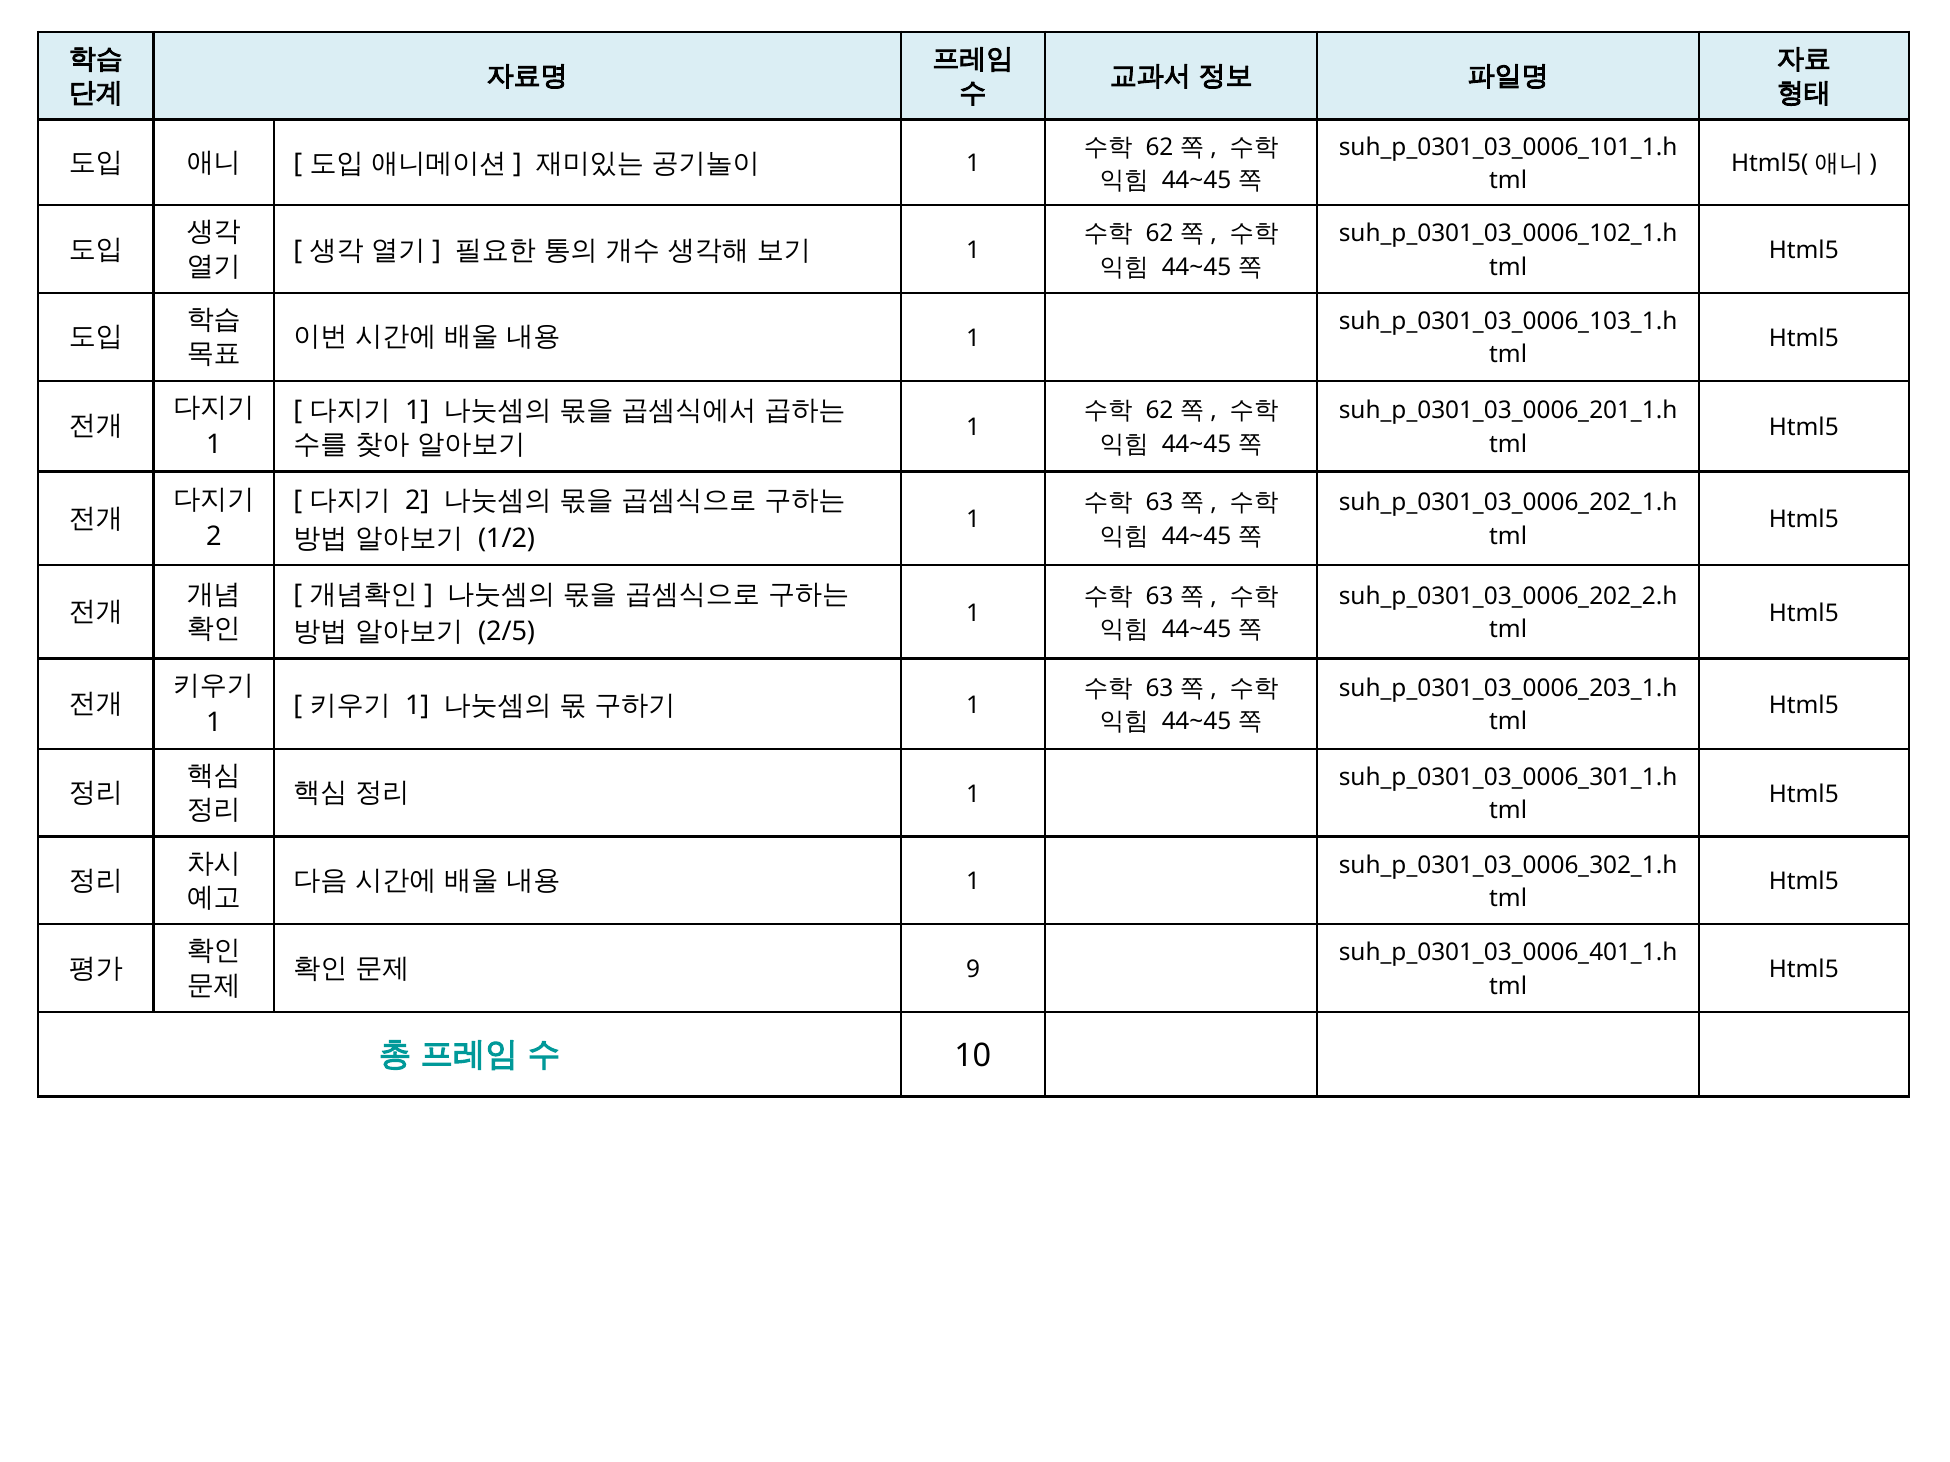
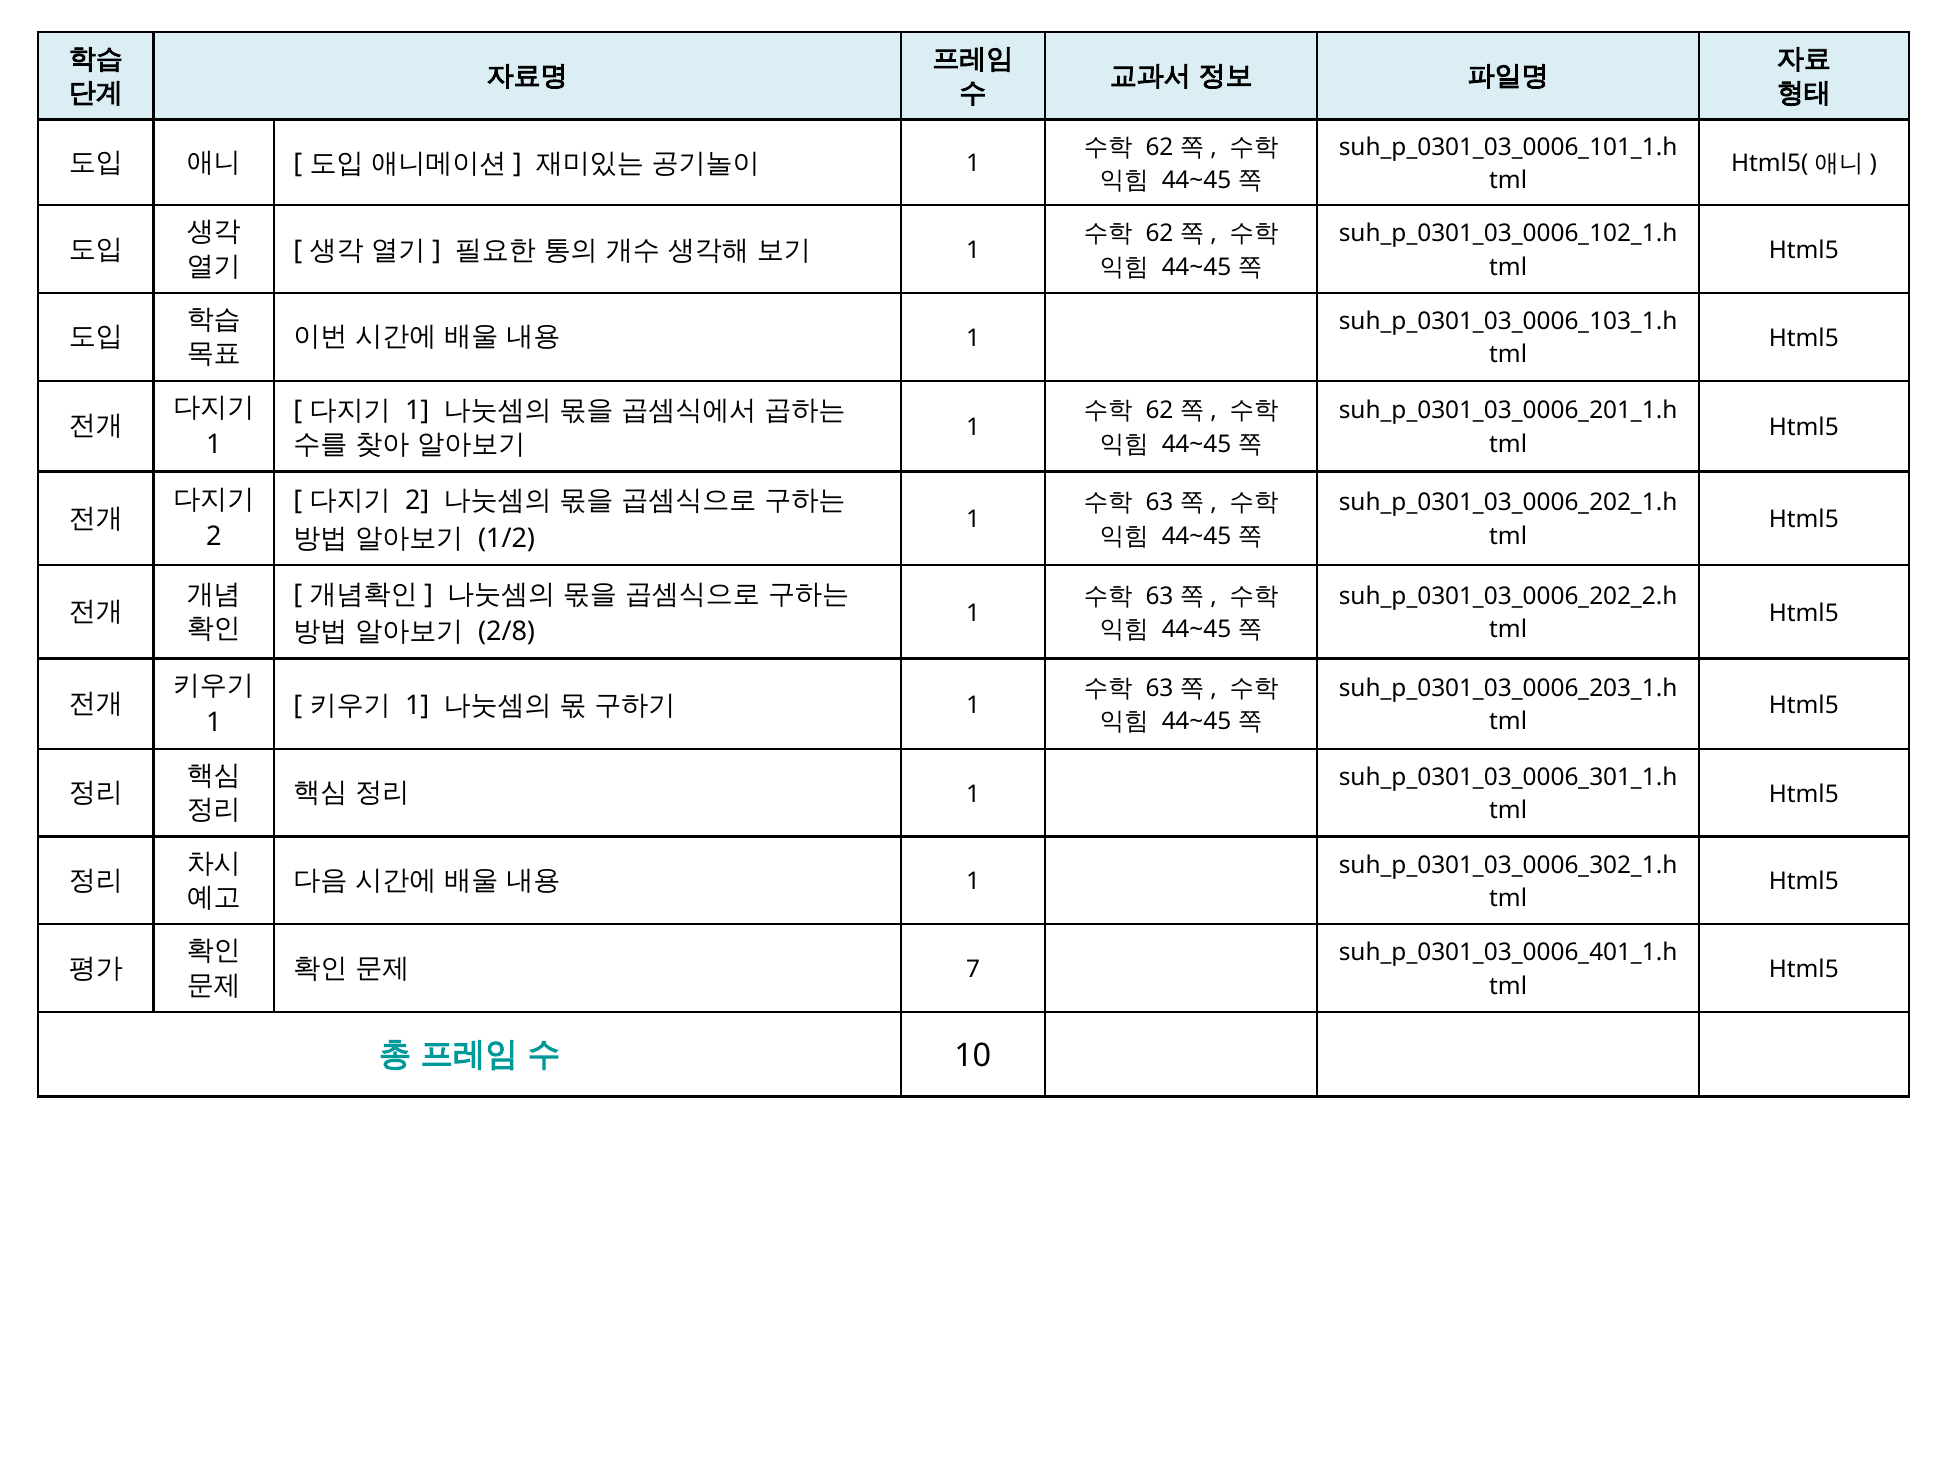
2/5: 2/5 -> 2/8 (507, 632)
9: 9 -> 7 (973, 970)
